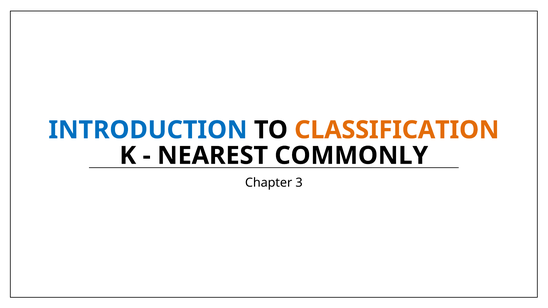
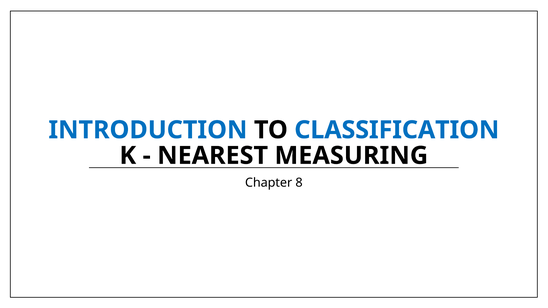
CLASSIFICATION colour: orange -> blue (397, 130)
COMMONLY: COMMONLY -> MEASURING (351, 156)
3: 3 -> 8 (299, 183)
